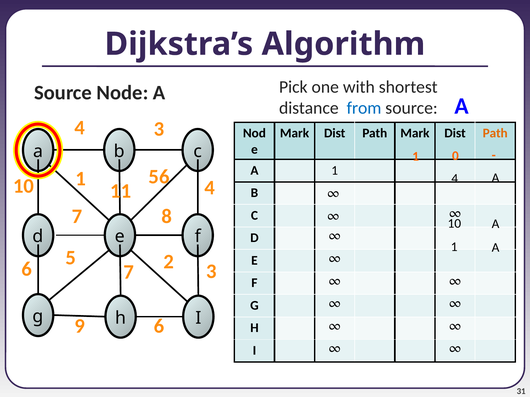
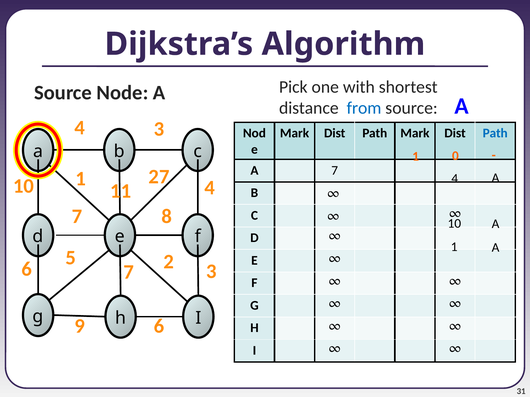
Path colour: orange -> blue (495, 133)
A 1: 1 -> 7 (335, 171)
56: 56 -> 27 (159, 177)
